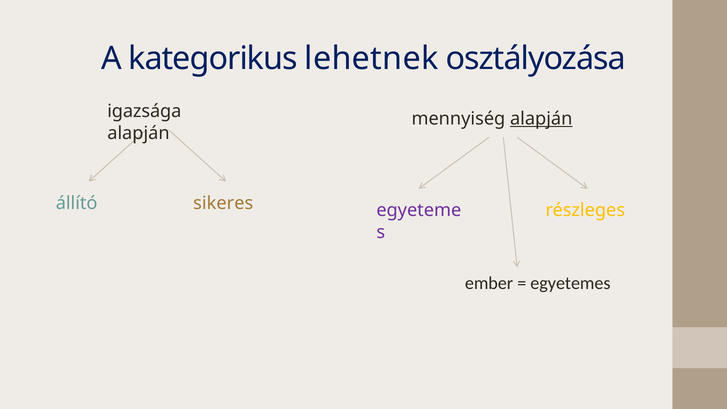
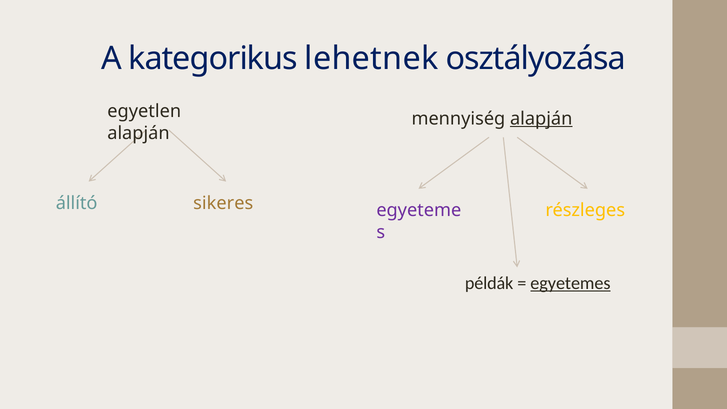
igazsága: igazsága -> egyetlen (144, 111)
ember: ember -> példák (489, 283)
egyetemes underline: none -> present (570, 283)
